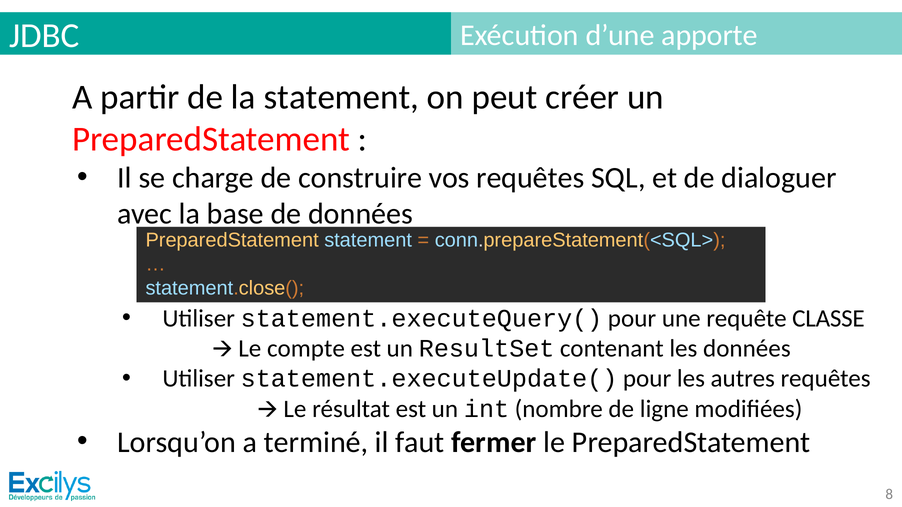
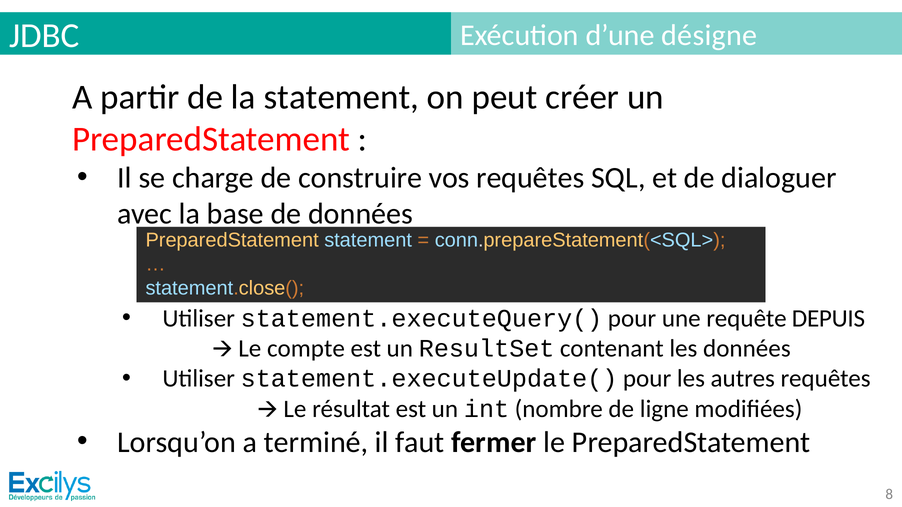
apporte: apporte -> désigne (709, 36)
CLASSE: CLASSE -> DEPUIS (828, 319)
